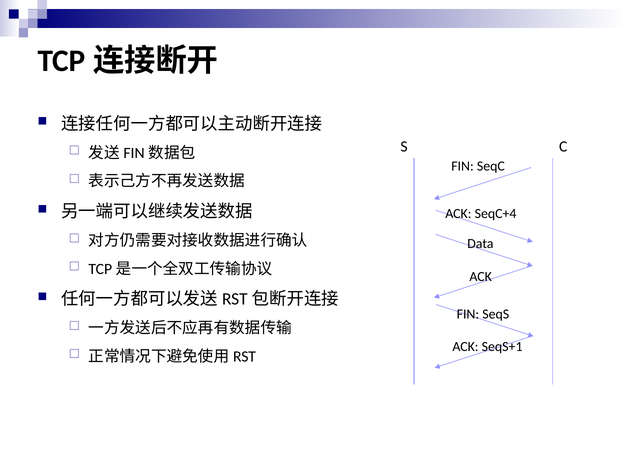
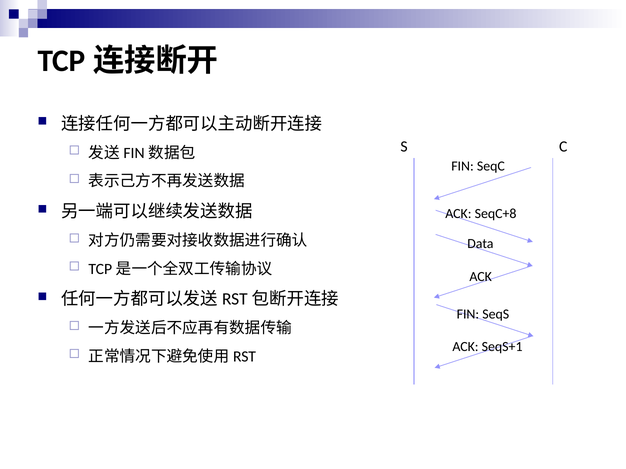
SeqC+4: SeqC+4 -> SeqC+8 (496, 214)
